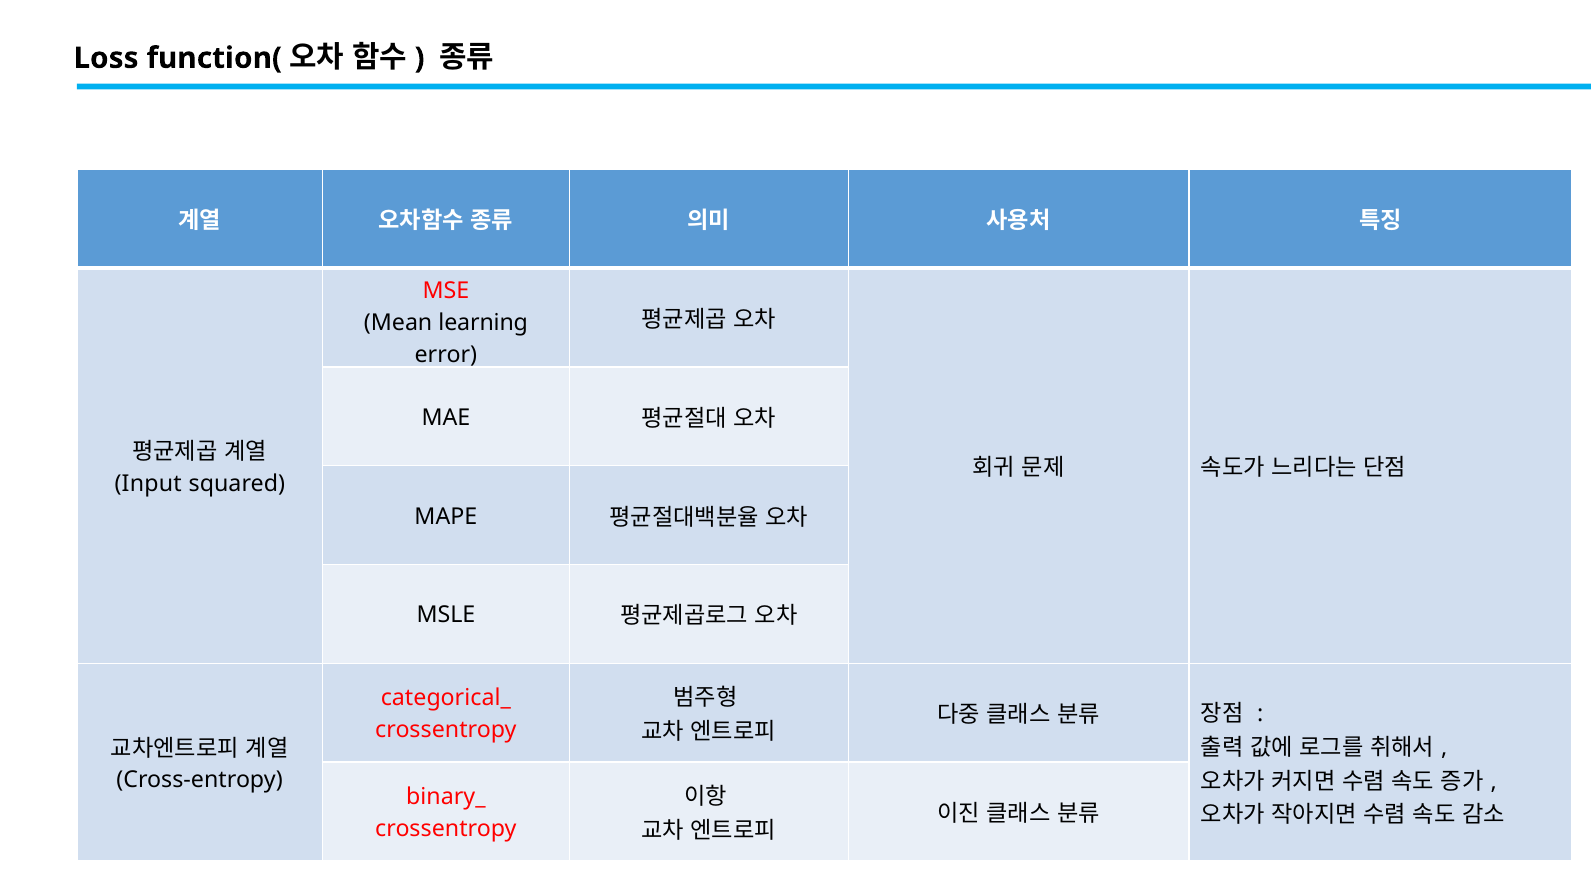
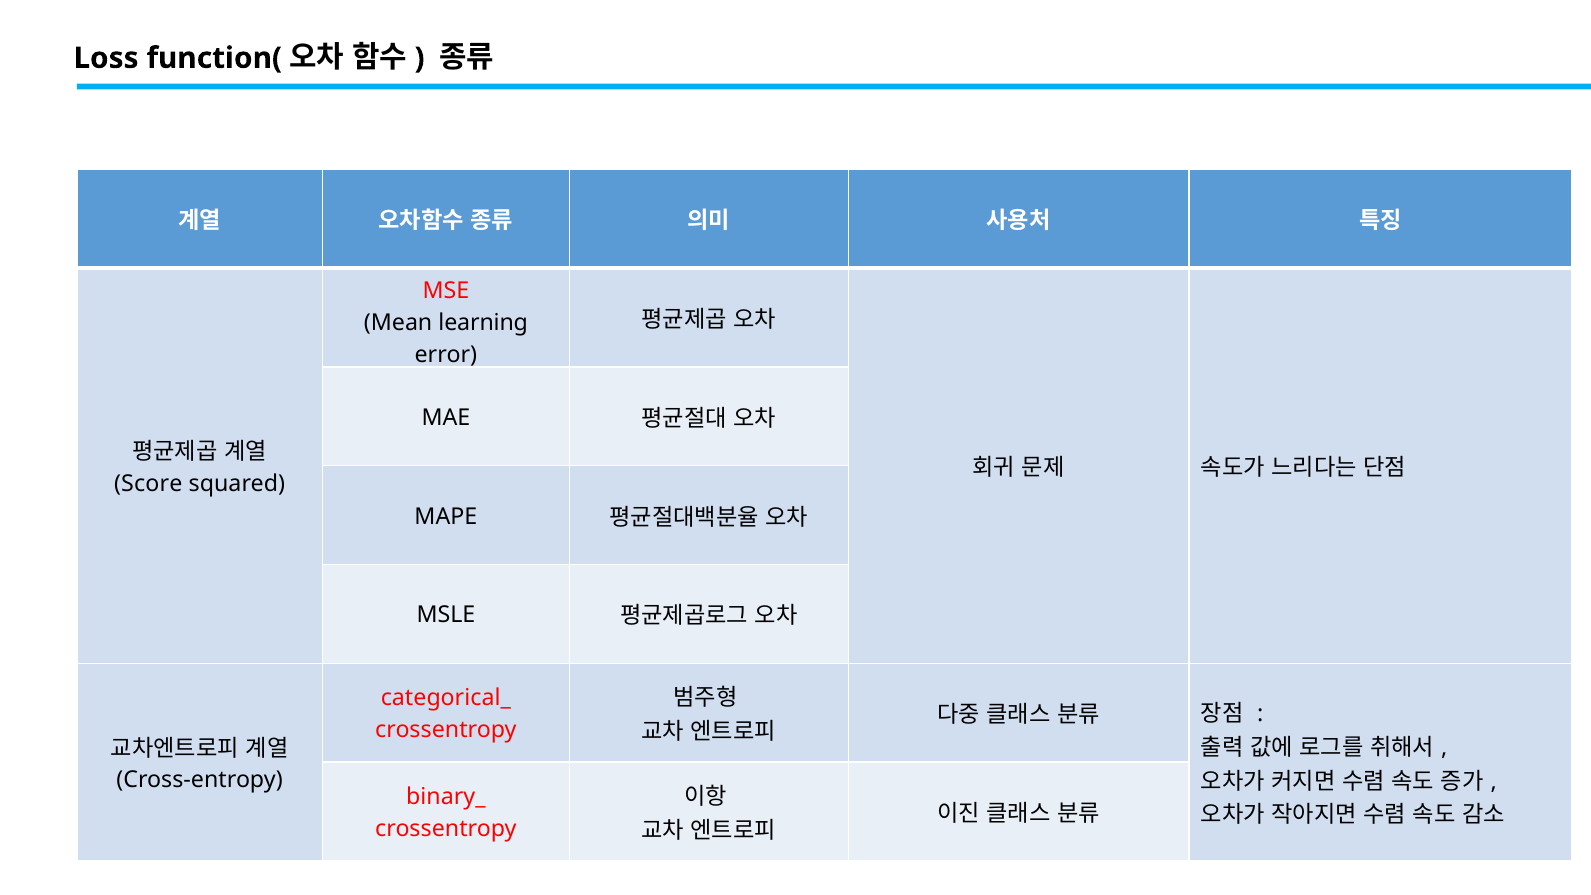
Input: Input -> Score (148, 484)
